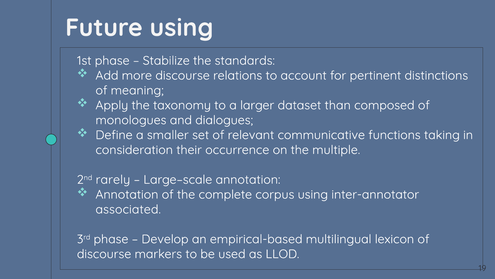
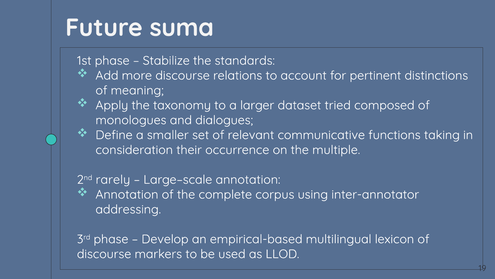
Future using: using -> suma (182, 28)
than: than -> tried (338, 105)
associated: associated -> addressing (128, 209)
